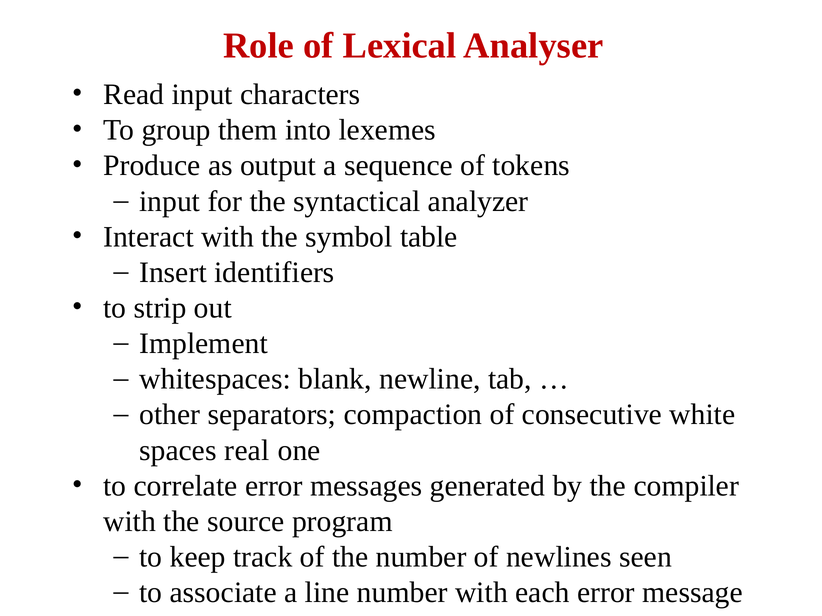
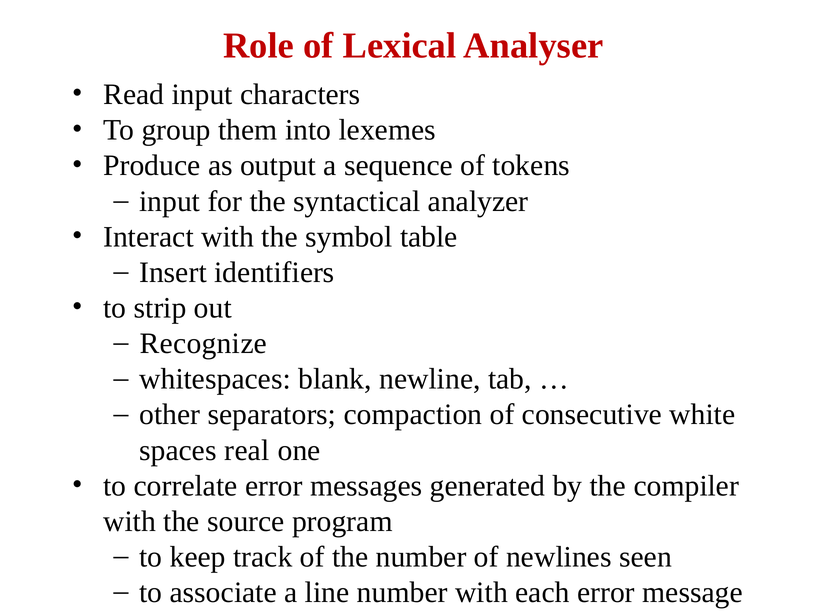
Implement: Implement -> Recognize (203, 344)
